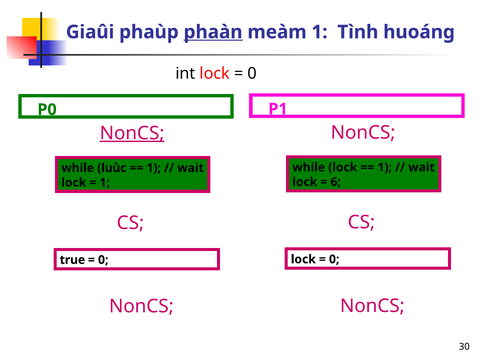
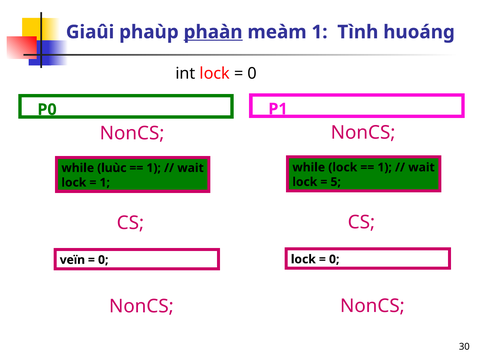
NonCS underline: present -> none (132, 133)
6: 6 -> 5 (336, 182)
true: true -> veïn (72, 260)
